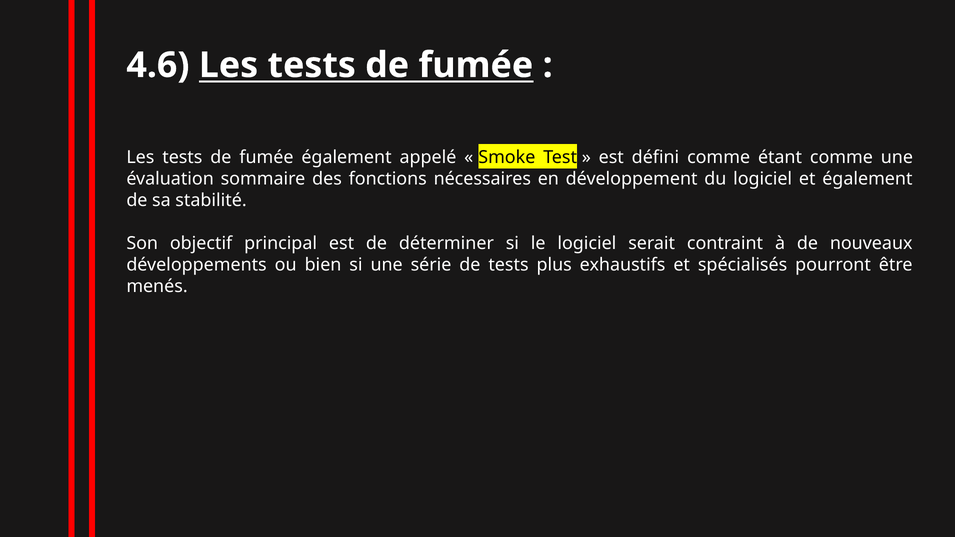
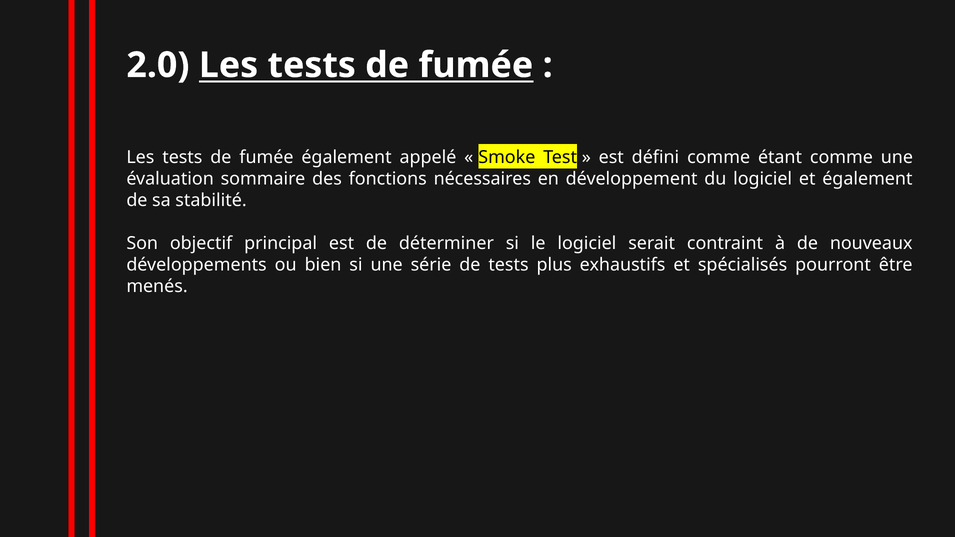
4.6: 4.6 -> 2.0 (158, 65)
